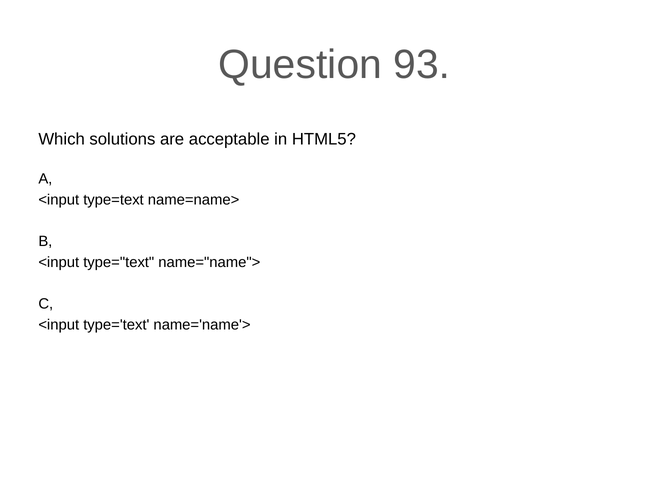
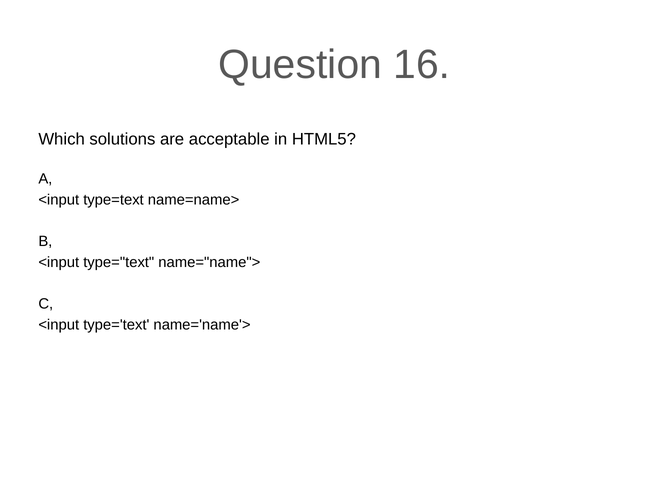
93: 93 -> 16 (422, 65)
